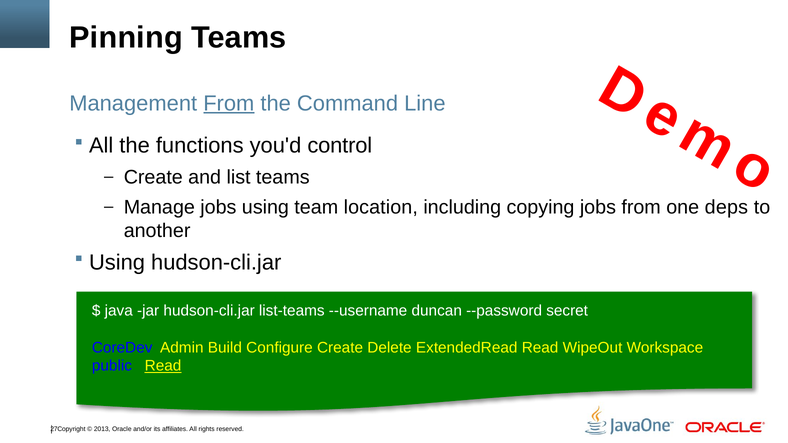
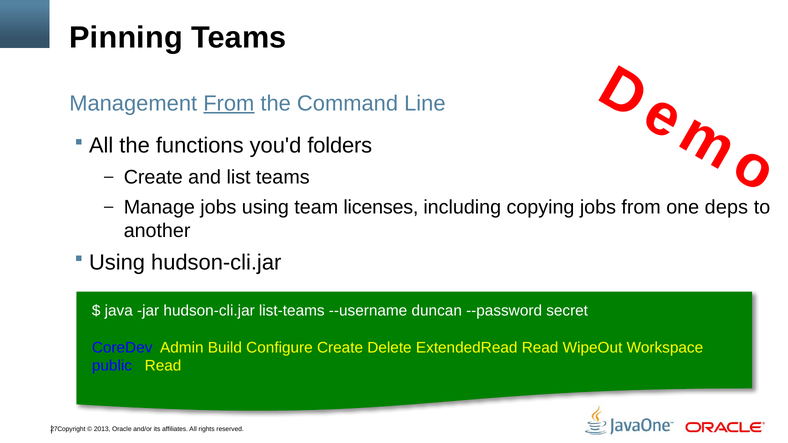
control: control -> folders (340, 146)
location: location -> licenses (381, 207)
Read underline: present -> none (163, 366)
